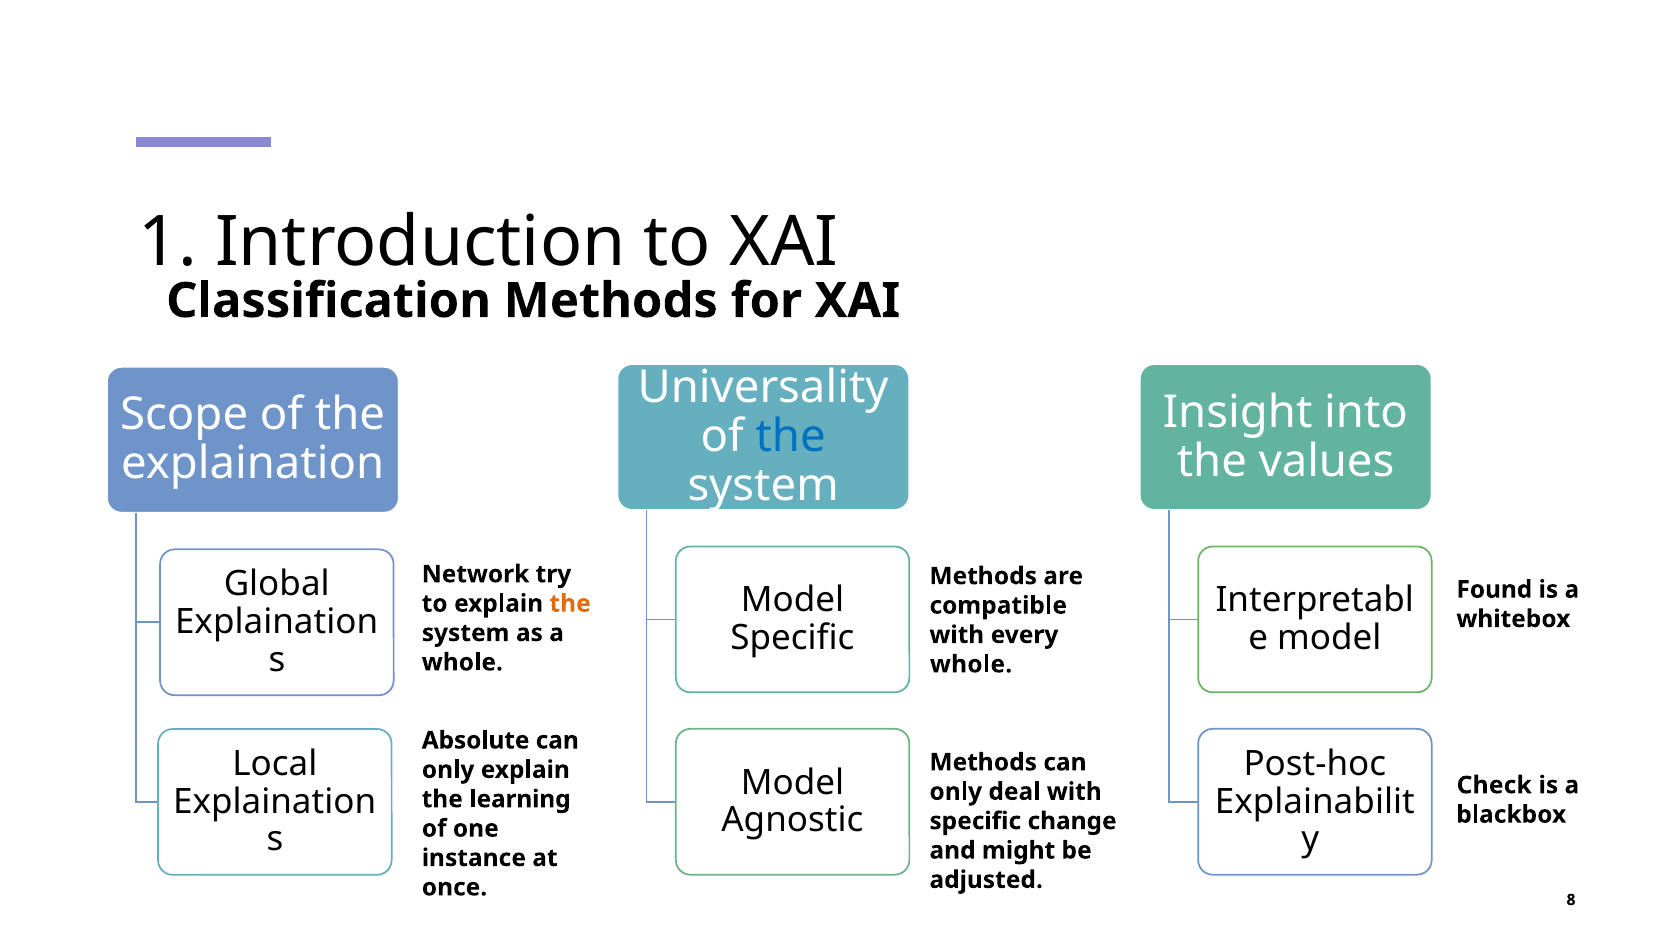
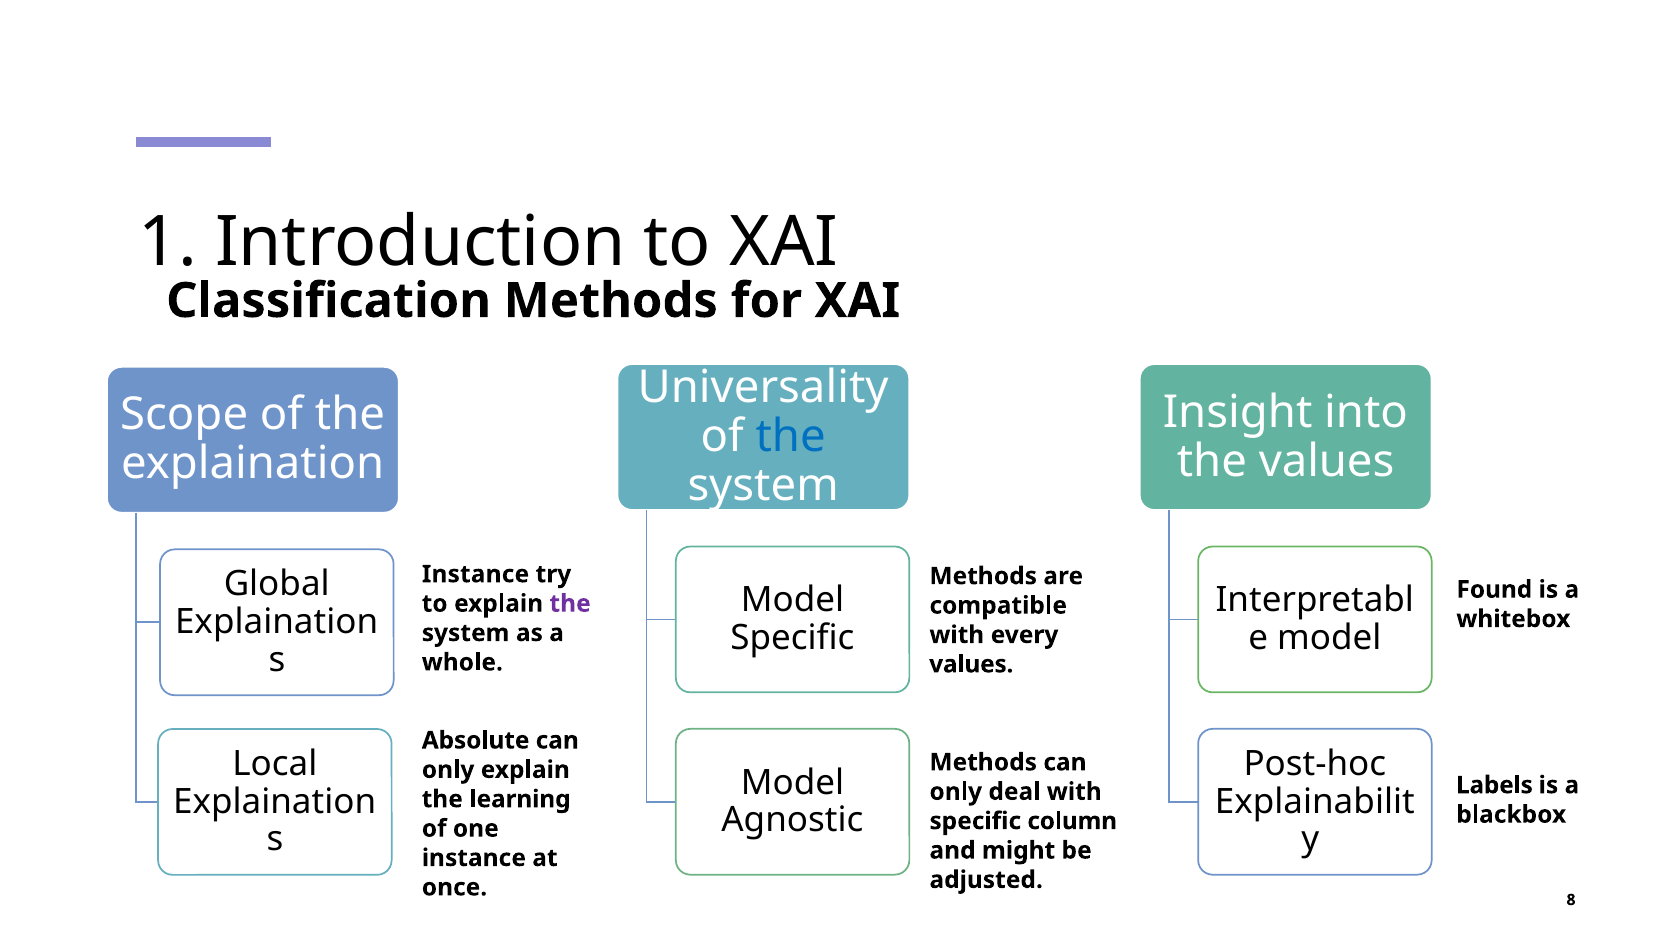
Network: Network -> Instance (475, 574)
the colour: orange -> purple (570, 604)
whole: whole -> values (971, 665)
Check: Check -> Labels (1494, 786)
change: change -> column (1072, 821)
